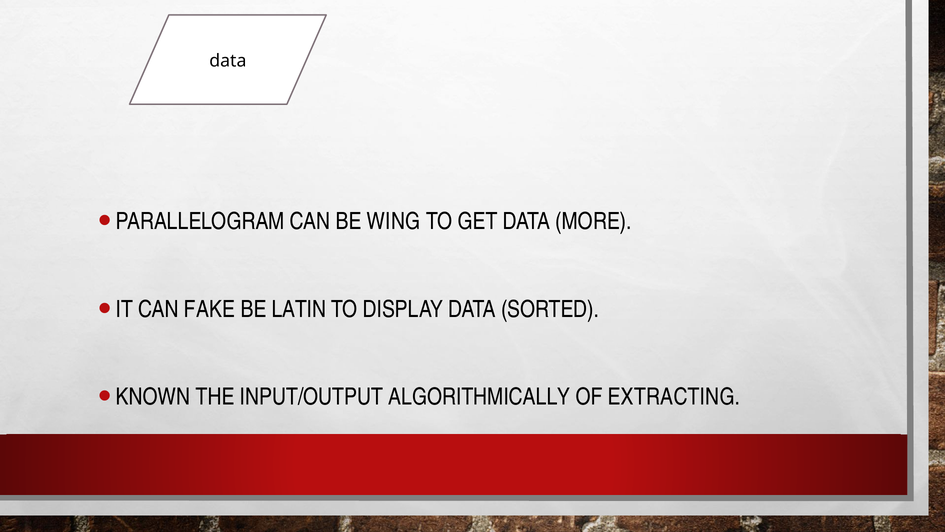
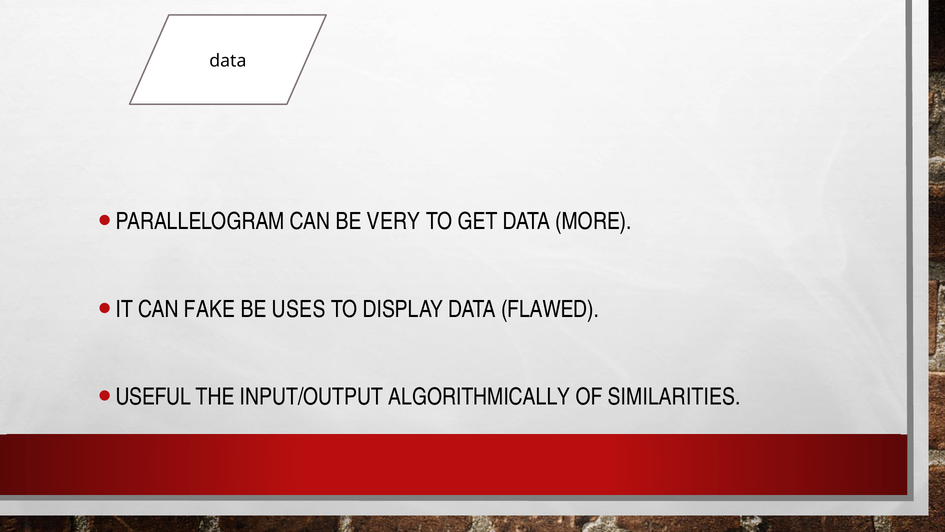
WING: WING -> VERY (394, 221)
LATIN: LATIN -> USES (299, 309)
SORTED: SORTED -> FLAWED (550, 309)
KNOWN: KNOWN -> USEFUL (153, 397)
EXTRACTING: EXTRACTING -> SIMILARITIES (674, 397)
